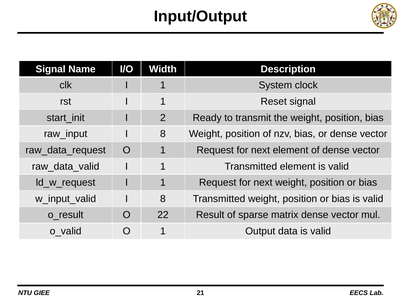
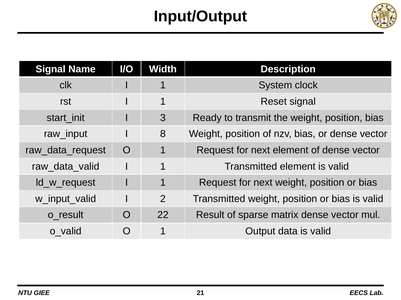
2: 2 -> 3 (163, 118)
8: 8 -> 2 (163, 199)
